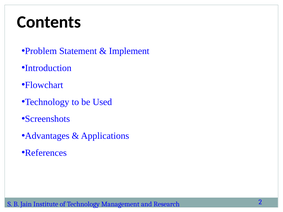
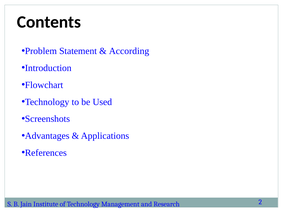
Implement: Implement -> According (129, 51)
